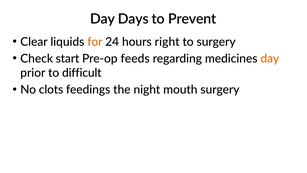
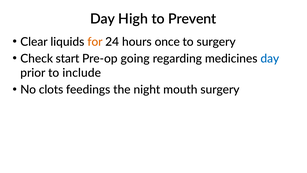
Days: Days -> High (133, 19)
right: right -> once (167, 42)
feeds: feeds -> going (135, 59)
day colour: orange -> blue (270, 59)
difficult: difficult -> include (82, 73)
